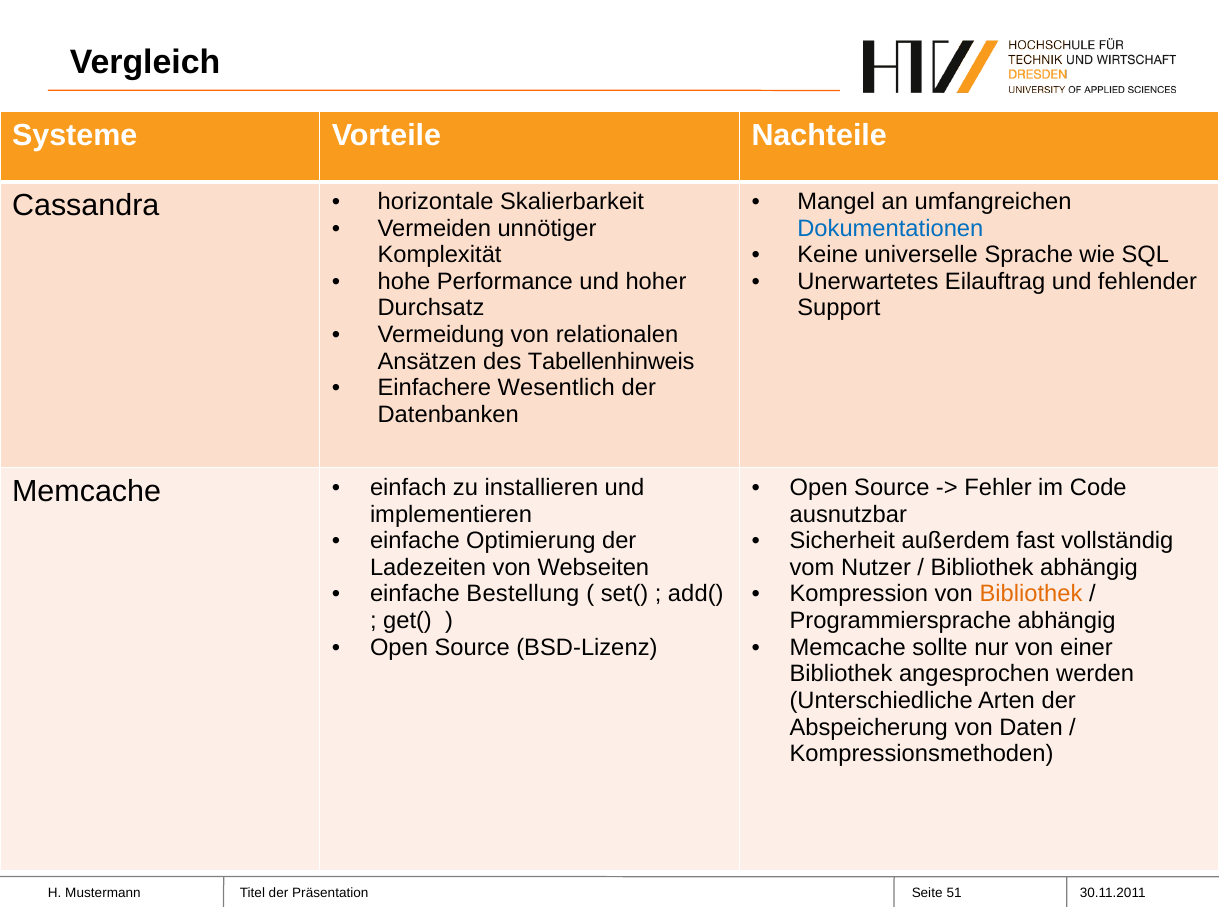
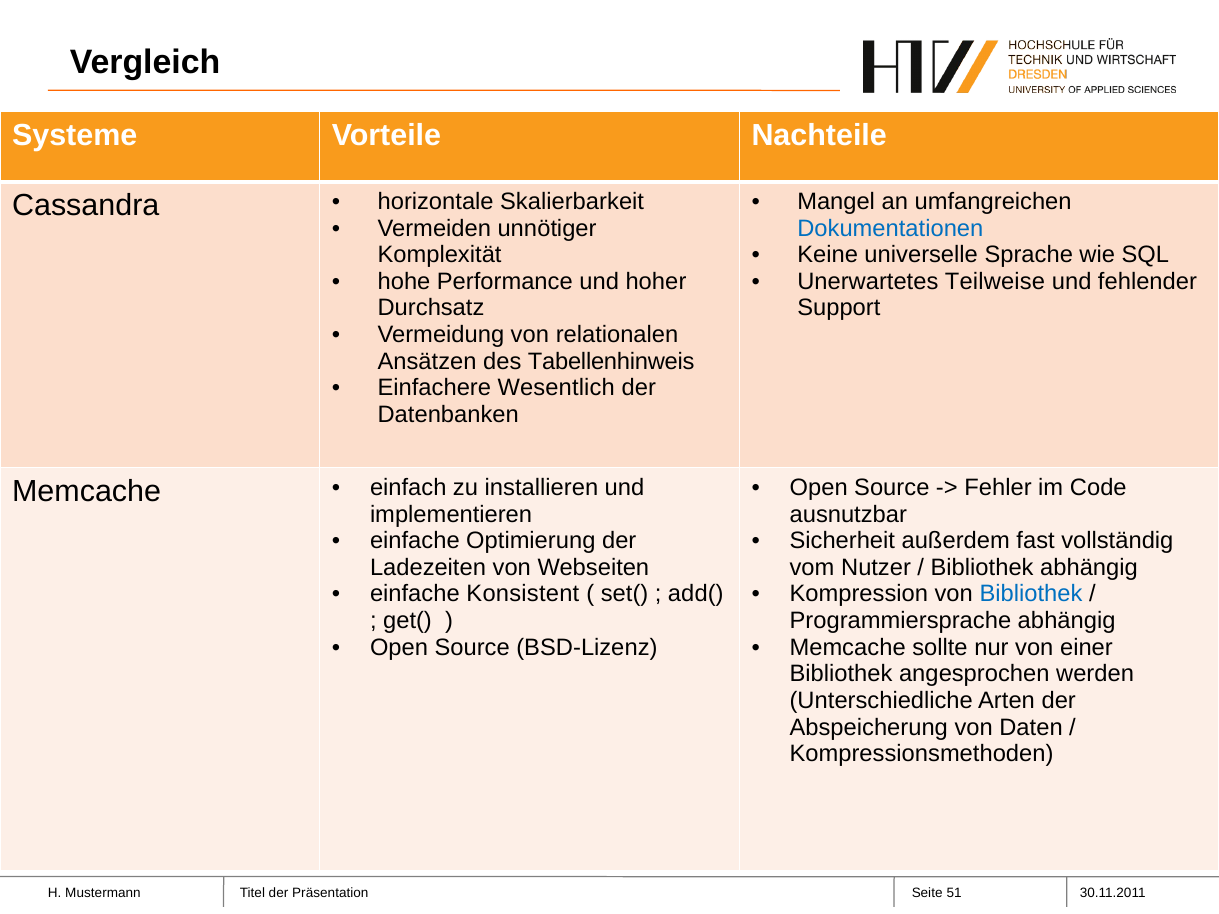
Eilauftrag: Eilauftrag -> Teilweise (995, 282)
Bestellung: Bestellung -> Konsistent (523, 594)
Bibliothek colour: orange -> blue (1031, 594)
